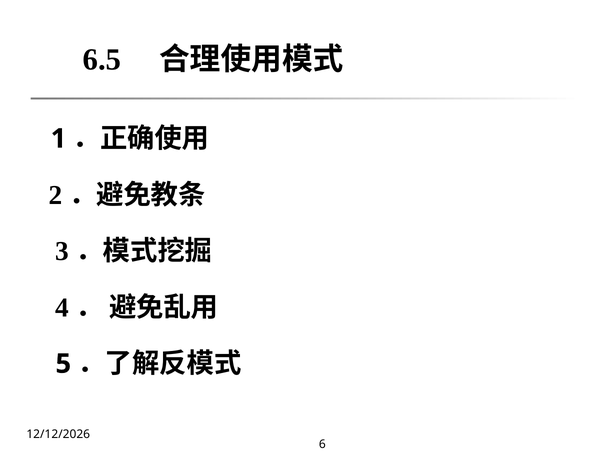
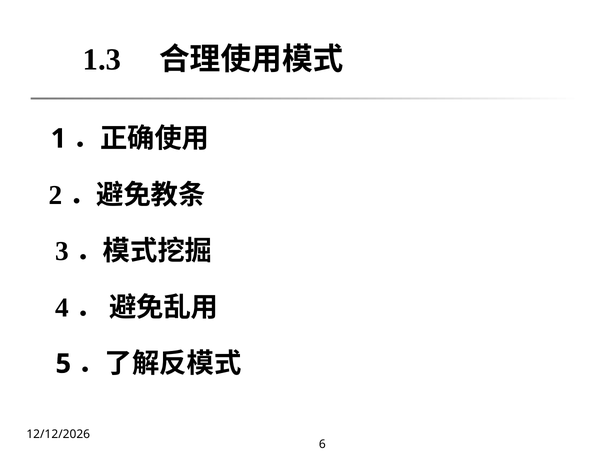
6.5: 6.5 -> 1.3 (102, 59)
